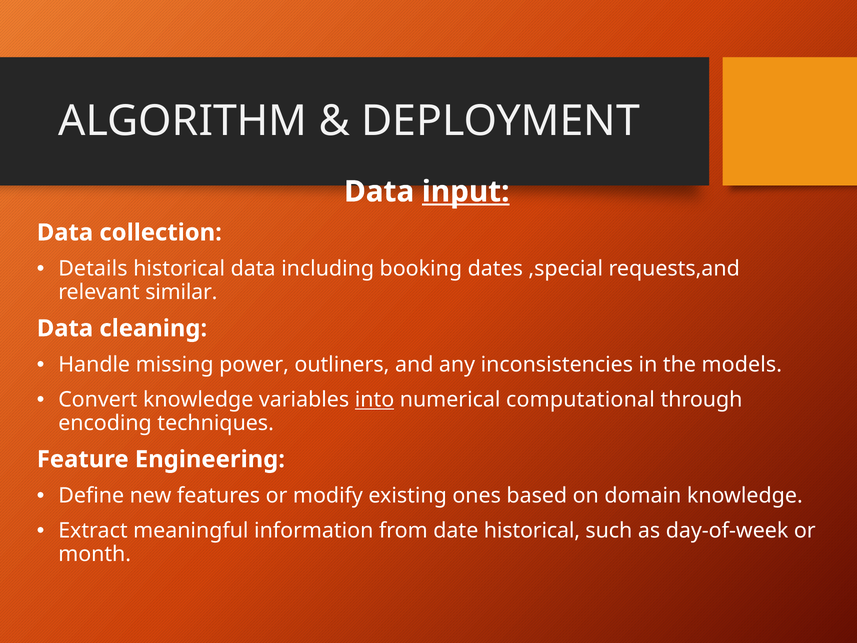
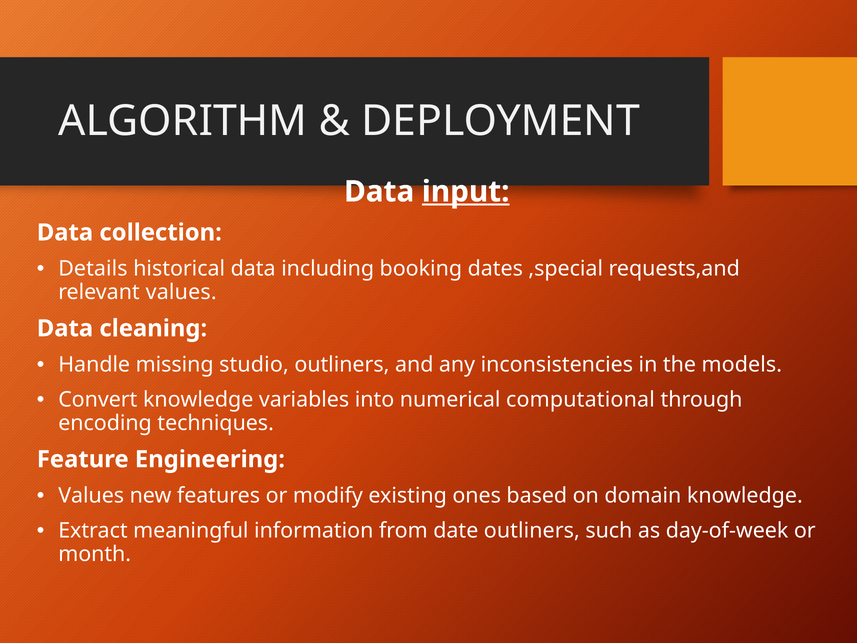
relevant similar: similar -> values (181, 292)
power: power -> studio (254, 365)
into underline: present -> none (375, 400)
Define: Define -> Values (91, 496)
date historical: historical -> outliners (532, 531)
